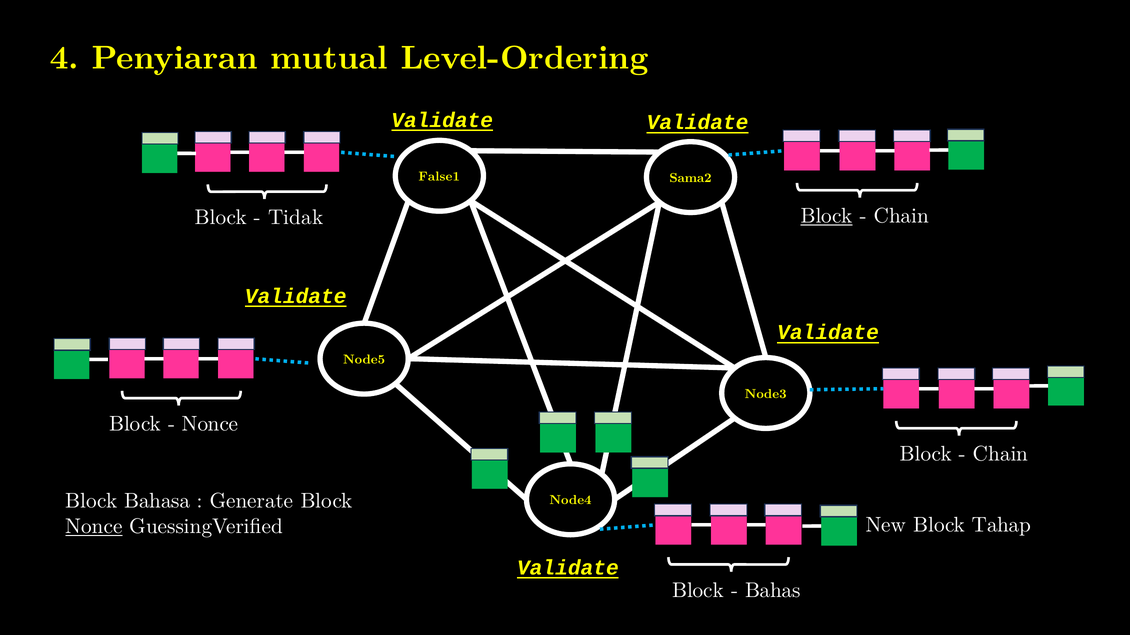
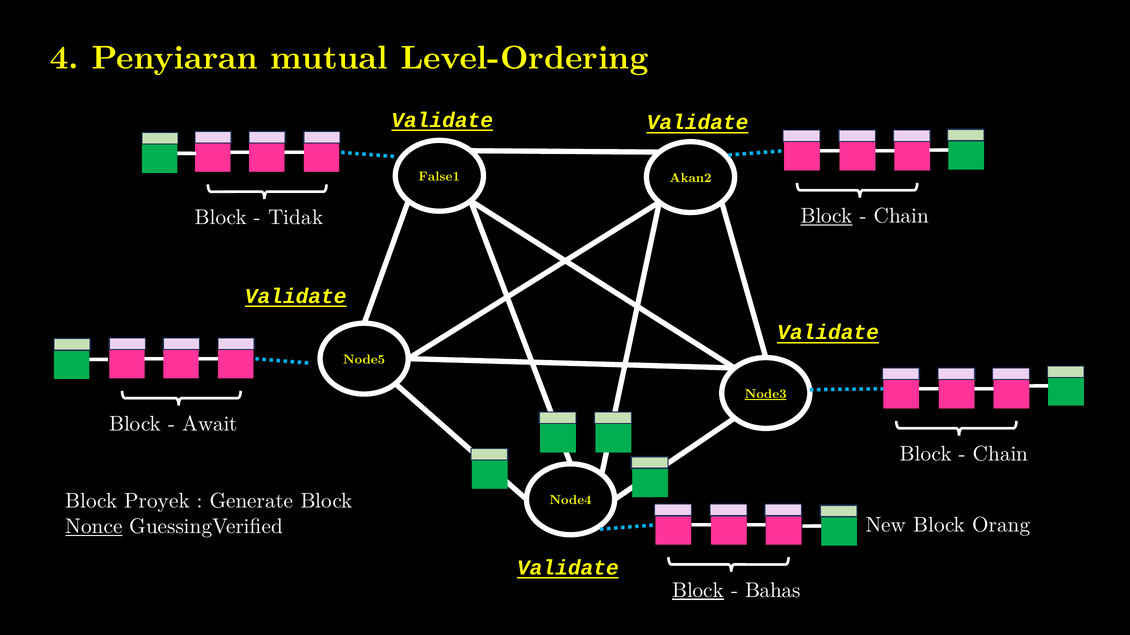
Sama2: Sama2 -> Akan2 (690, 178)
Node3 underline: none -> present (766, 394)
Nonce: Nonce -> Await (210, 424)
Bahasa: Bahasa -> Proyek (157, 501)
Tahap: Tahap -> Orang (1001, 525)
Block underline: none -> present (698, 591)
